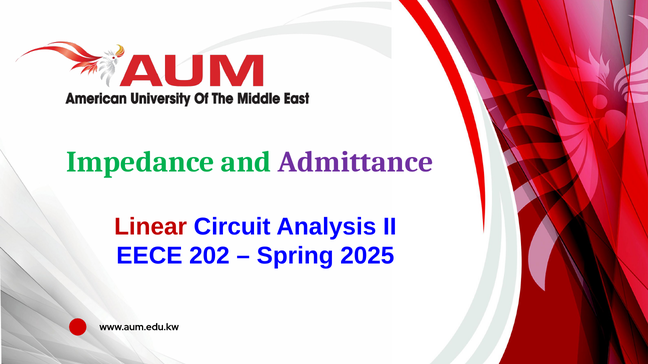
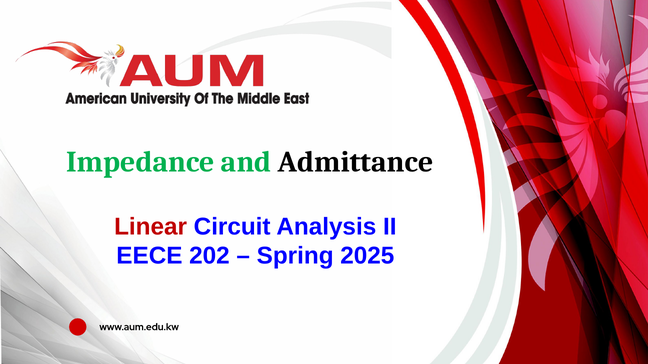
Admittance colour: purple -> black (356, 162)
